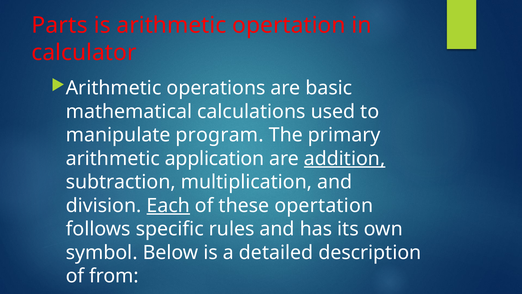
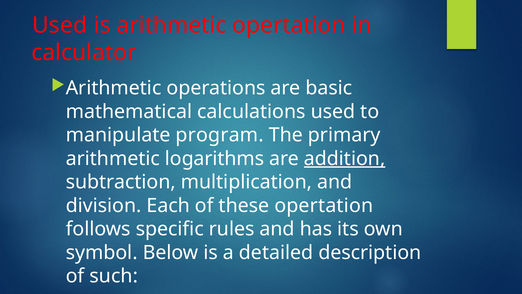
Parts: Parts -> Used (60, 25)
application: application -> logarithms (215, 158)
Each underline: present -> none (168, 205)
from: from -> such (114, 276)
